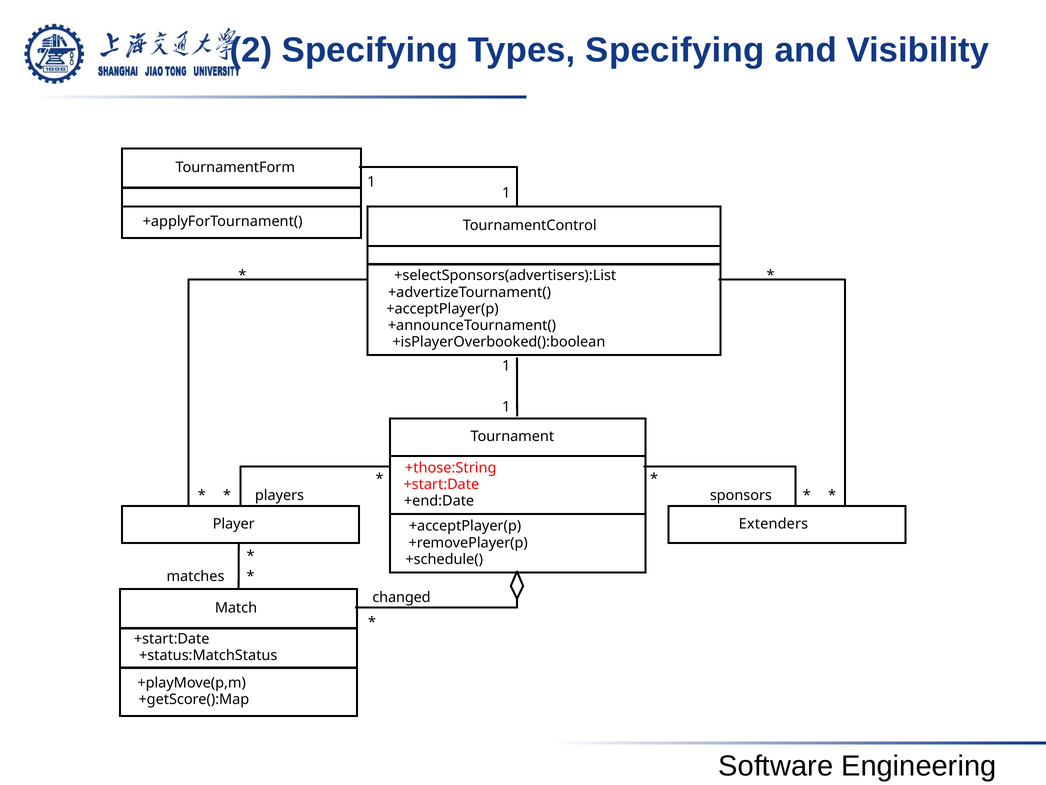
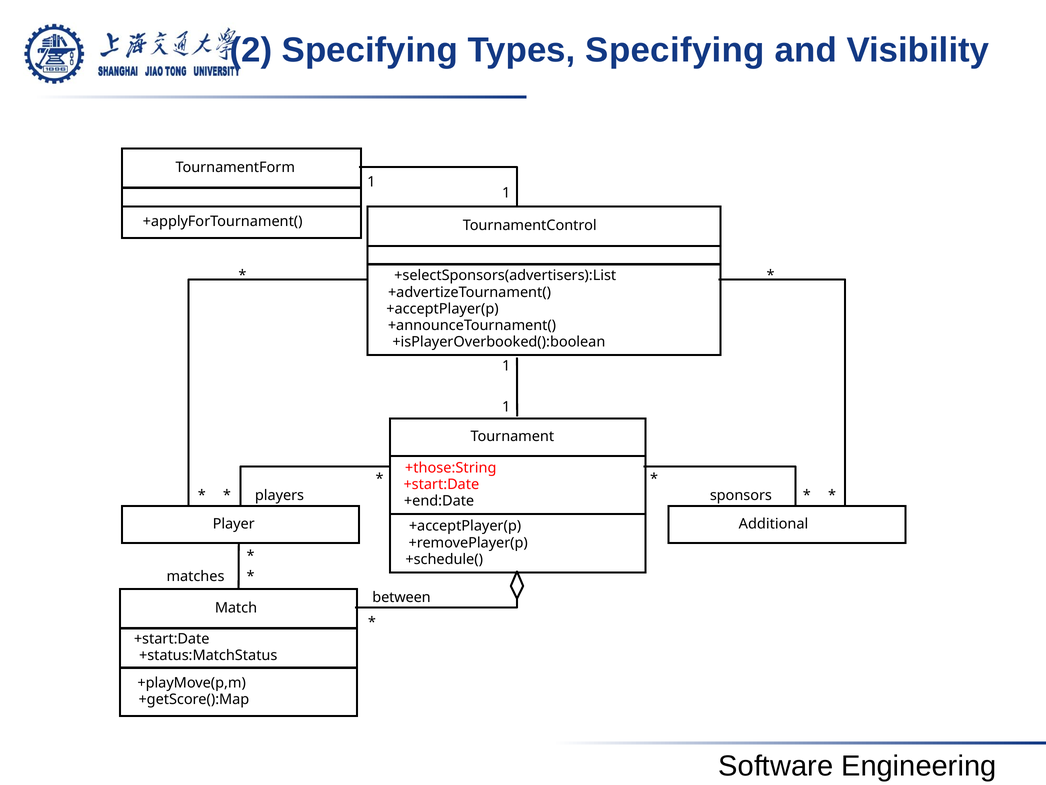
Extenders: Extenders -> Additional (774, 523)
changed: changed -> between (402, 597)
